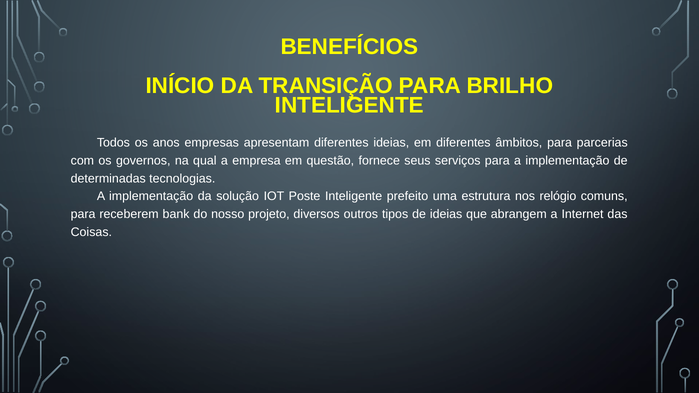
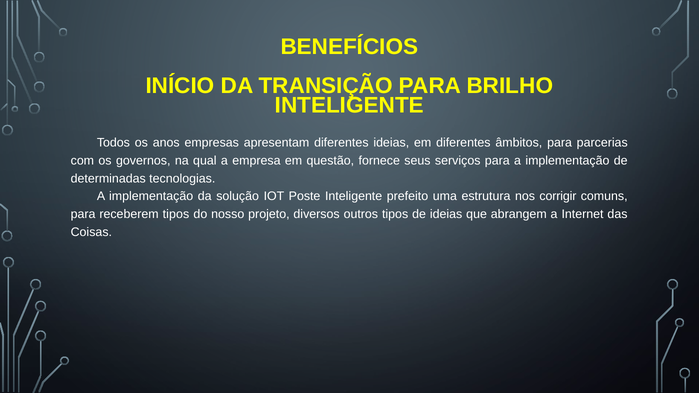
relógio: relógio -> corrigir (558, 196)
receberem bank: bank -> tipos (176, 214)
